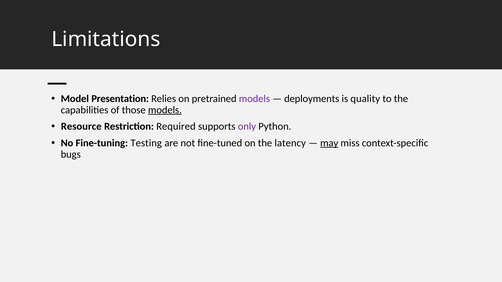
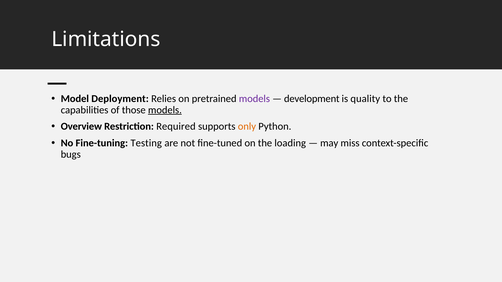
Presentation: Presentation -> Deployment (120, 99)
deployments: deployments -> development (312, 99)
Resource: Resource -> Overview (81, 127)
only colour: purple -> orange (247, 127)
latency: latency -> loading (290, 143)
may underline: present -> none (329, 143)
